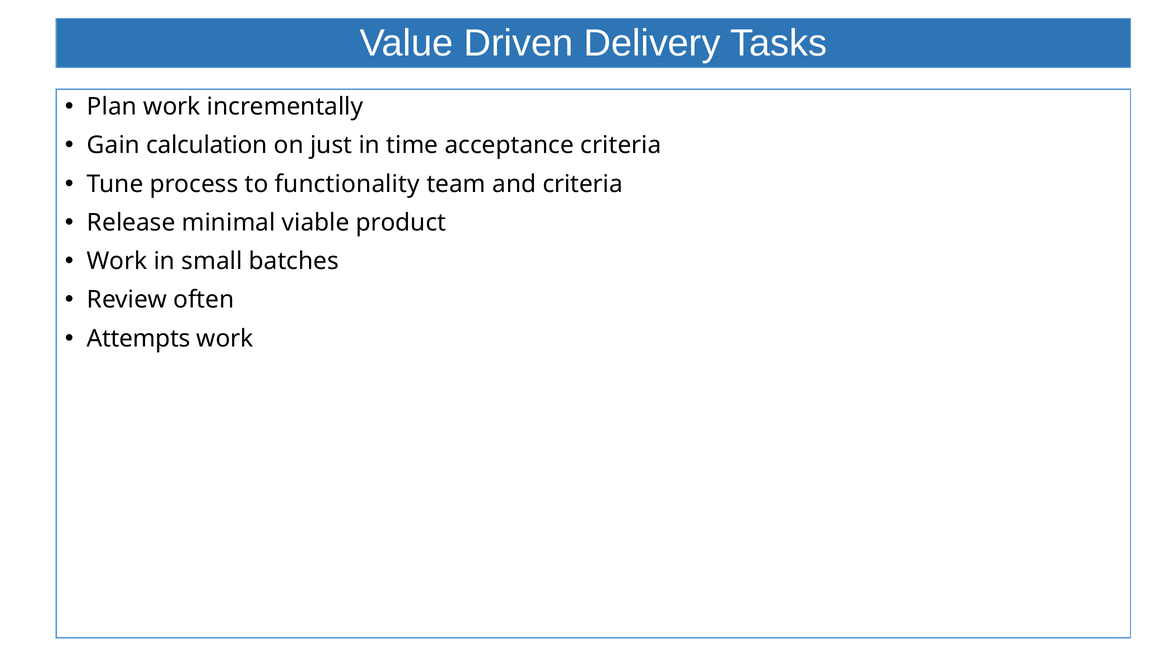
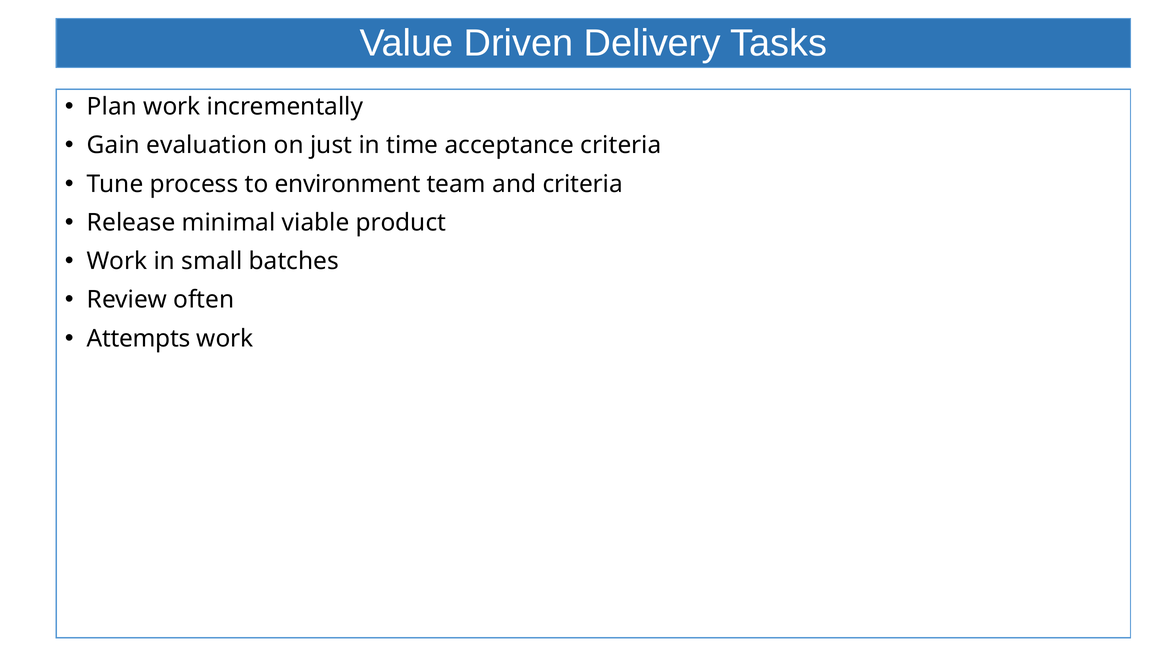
calculation: calculation -> evaluation (207, 145)
functionality: functionality -> environment (348, 184)
